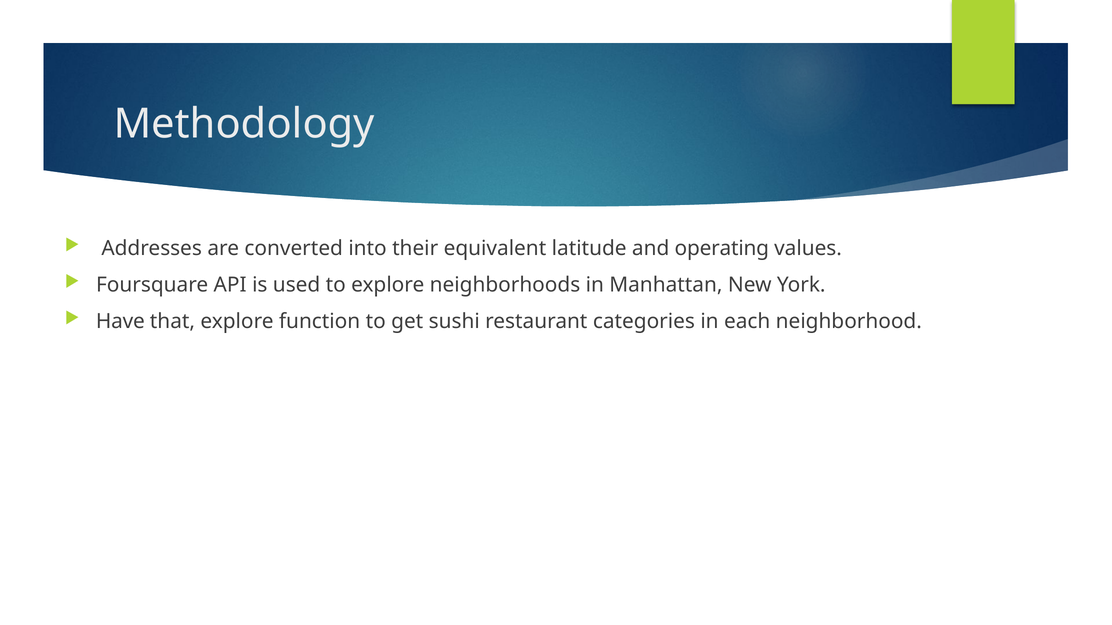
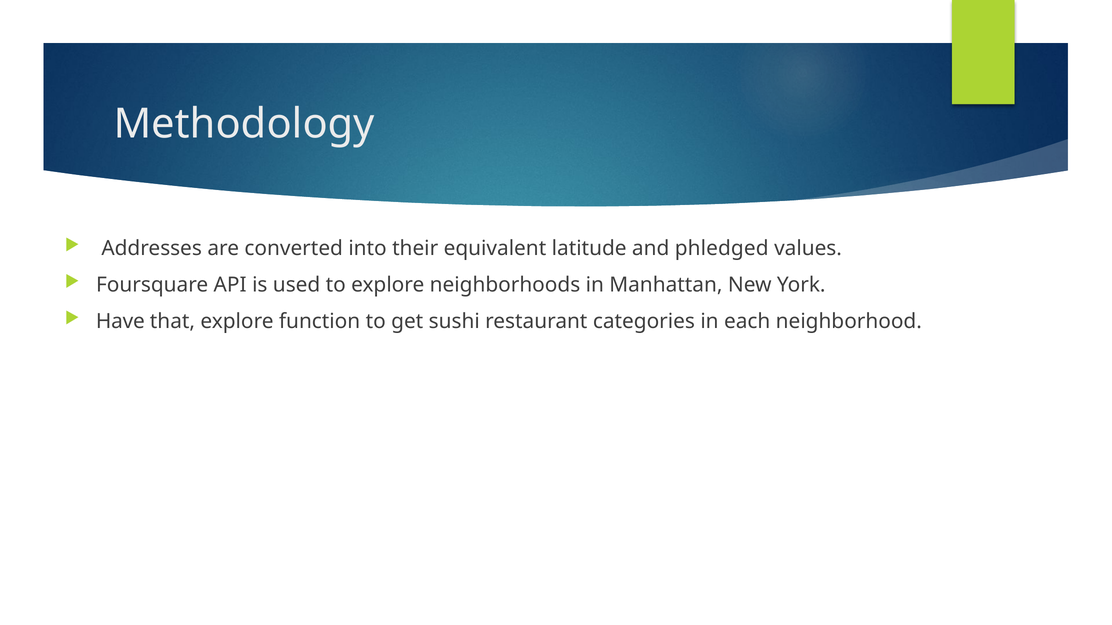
operating: operating -> phledged (722, 248)
